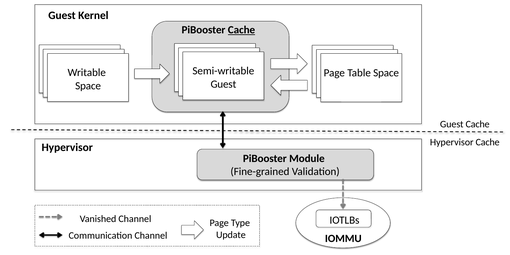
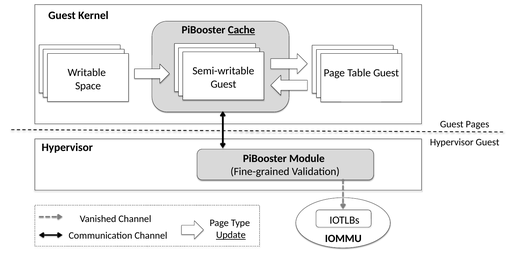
Table Space: Space -> Guest (386, 73)
Guest Cache: Cache -> Pages (477, 124)
Cache: Cache -> Guest (488, 142)
Update underline: none -> present (231, 235)
